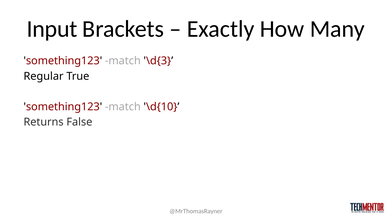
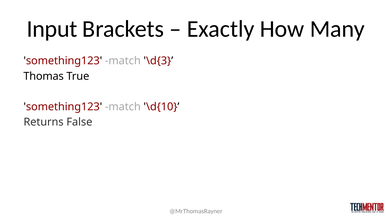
Regular: Regular -> Thomas (44, 76)
